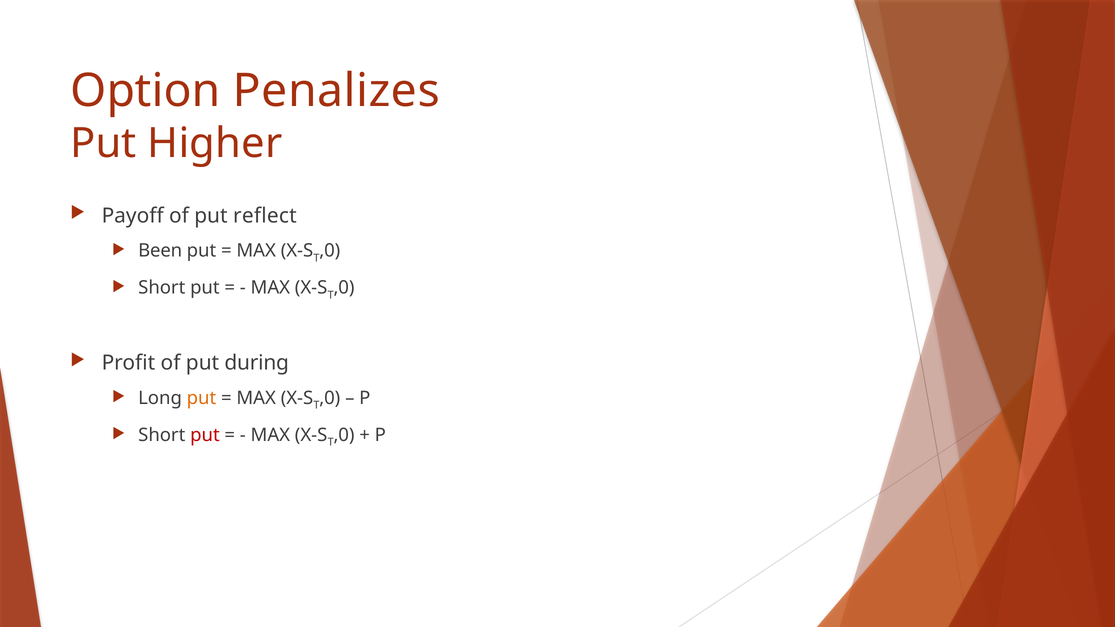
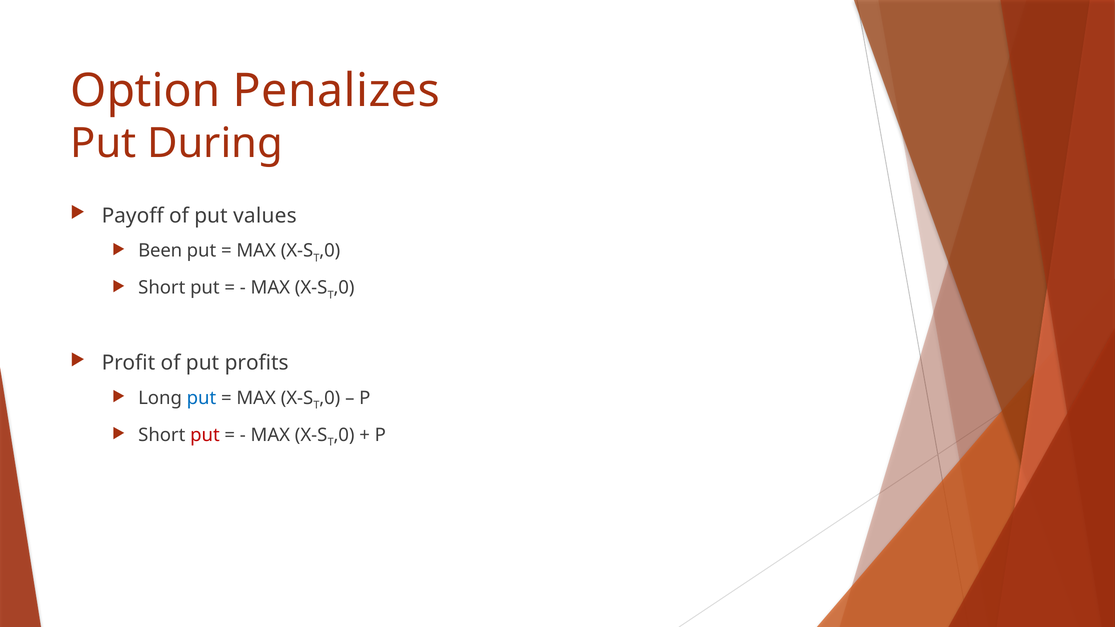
Higher: Higher -> During (215, 144)
reflect: reflect -> values (265, 216)
during: during -> profits (257, 363)
put colour: orange -> blue (201, 398)
